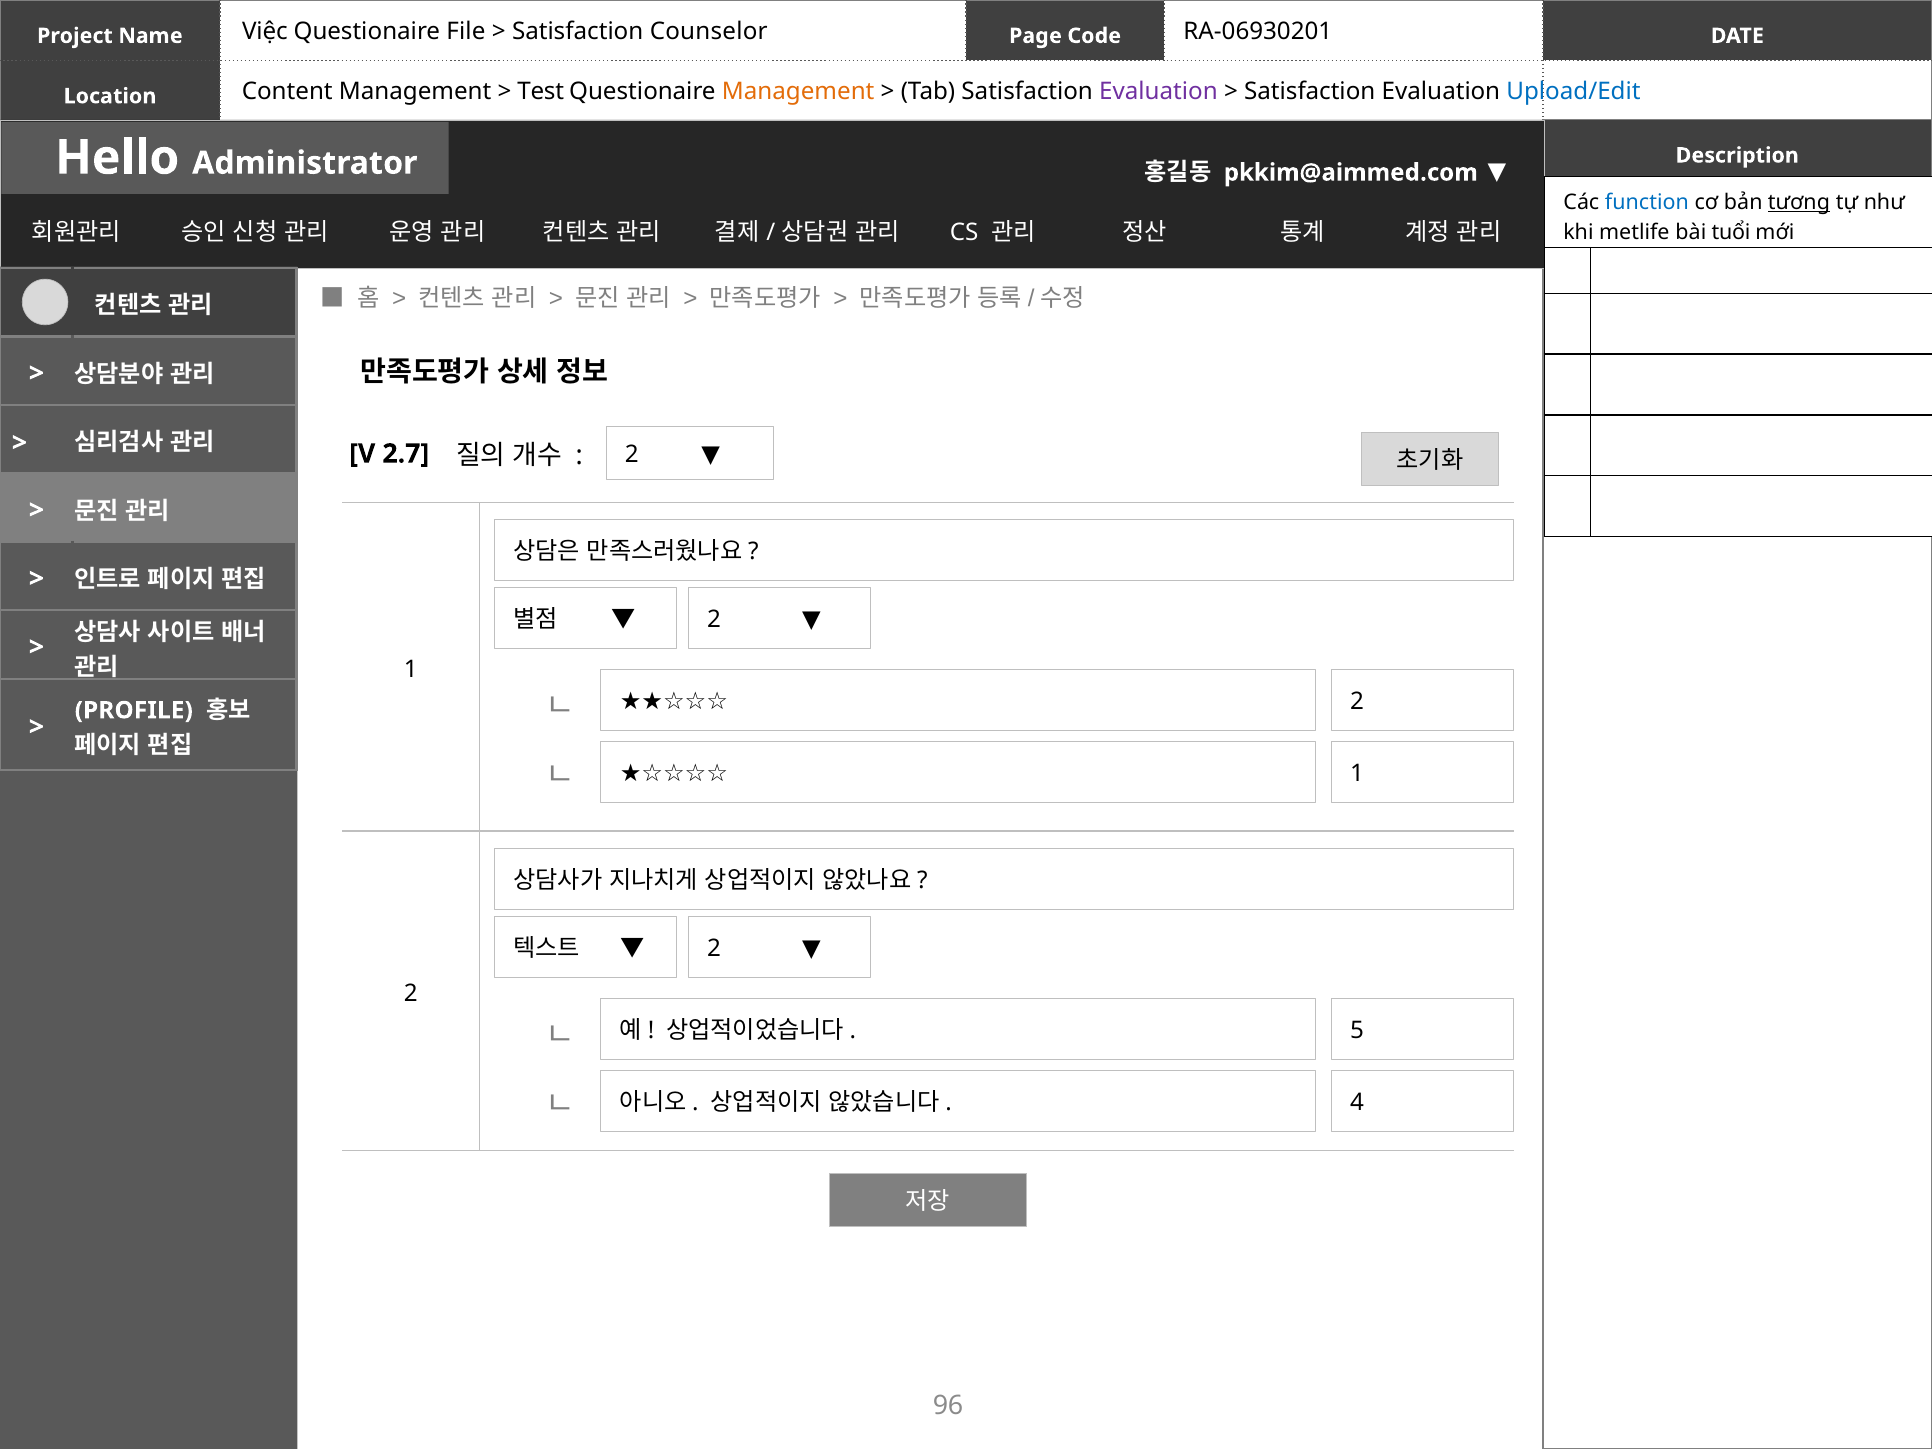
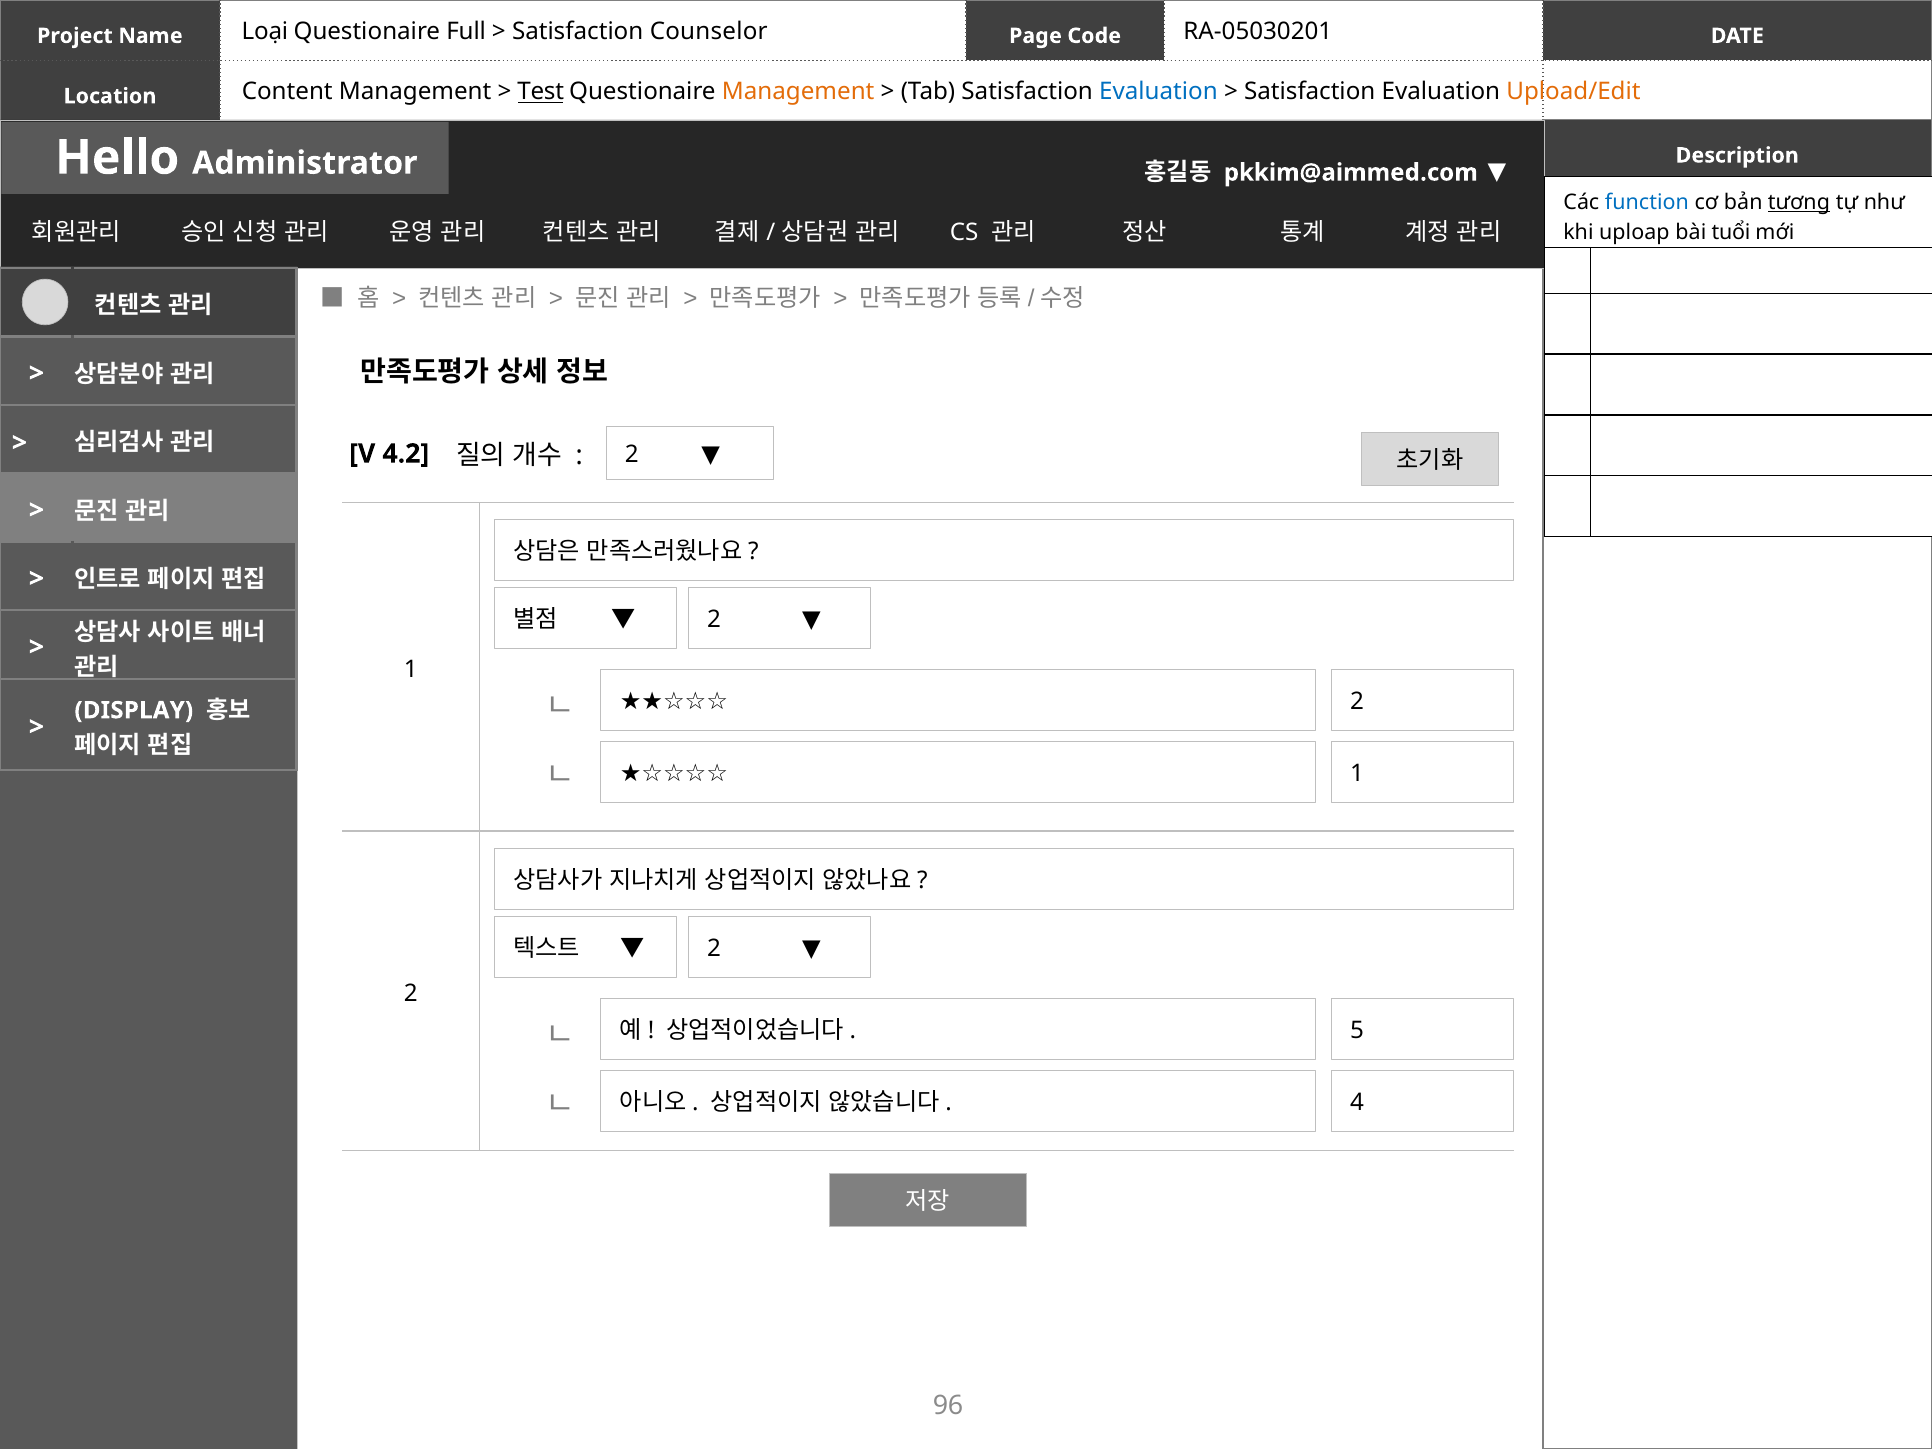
Việc: Việc -> Loại (265, 32)
File: File -> Full (466, 32)
RA-06930201: RA-06930201 -> RA-05030201 (1258, 32)
Test underline: none -> present (541, 92)
Evaluation colour: purple -> blue (1158, 92)
Upload/Edit colour: blue -> orange (1573, 92)
metlife: metlife -> uploap (1634, 232)
2.7: 2.7 -> 4.2 (406, 454)
PROFILE: PROFILE -> DISPLAY (134, 710)
